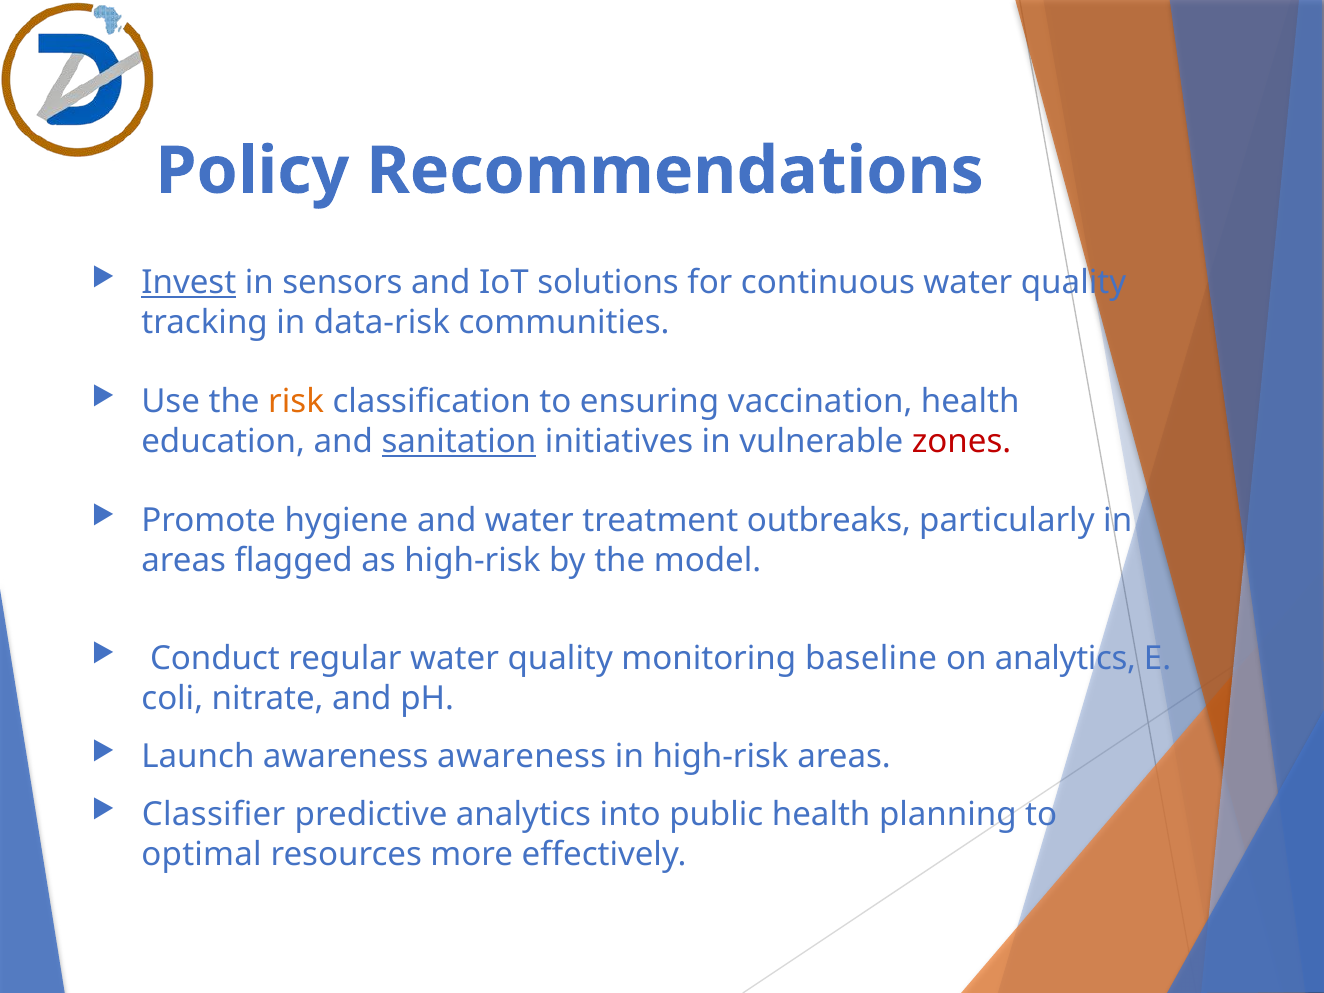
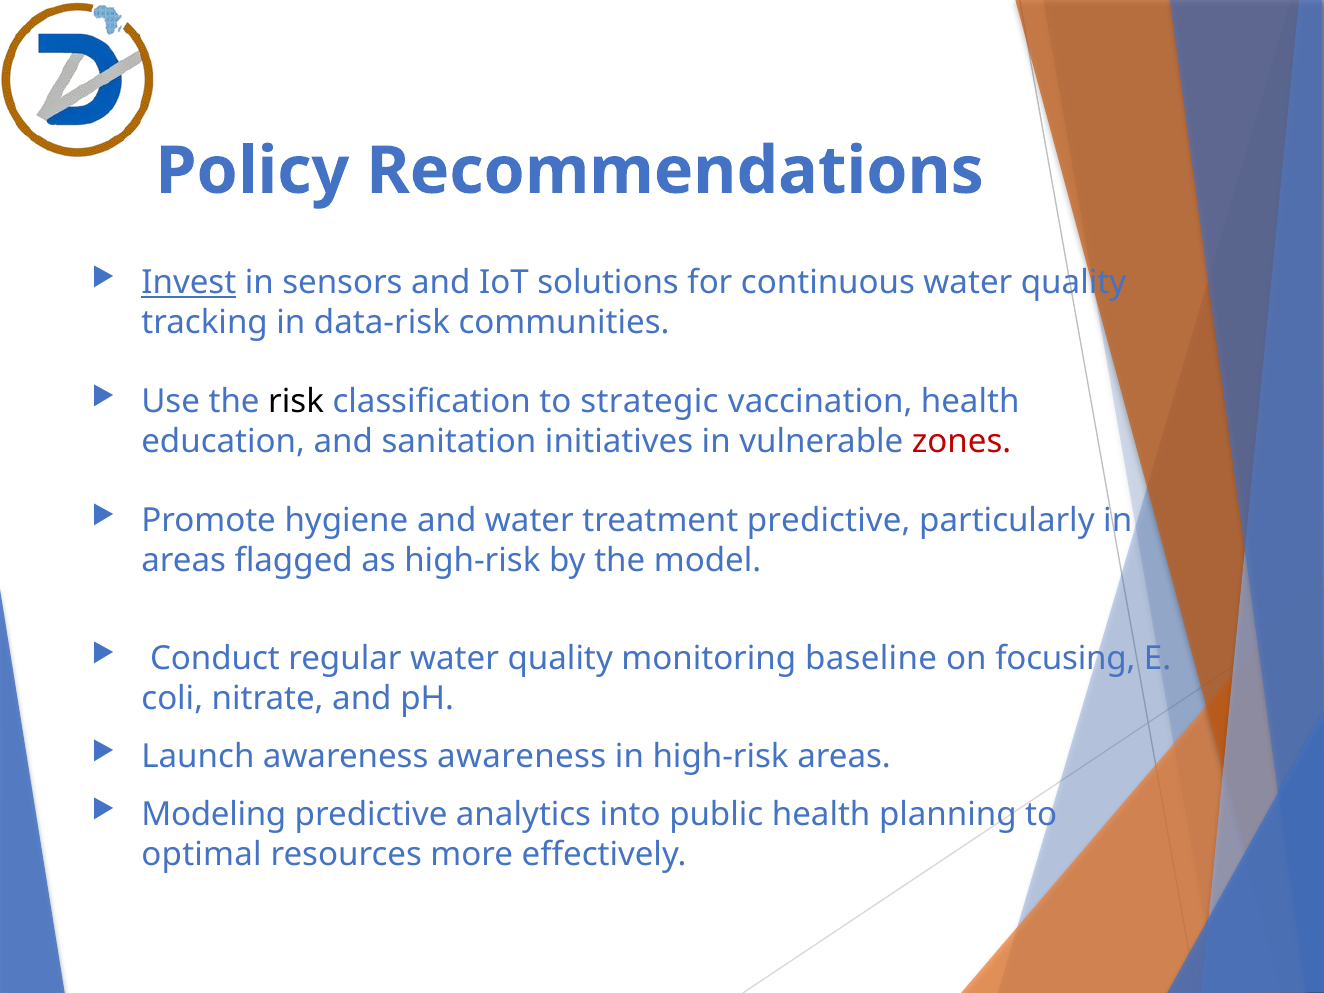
risk colour: orange -> black (296, 402)
ensuring: ensuring -> strategic (649, 402)
sanitation underline: present -> none (459, 442)
treatment outbreaks: outbreaks -> predictive (829, 521)
on analytics: analytics -> focusing (1065, 659)
Classifier: Classifier -> Modeling (214, 815)
